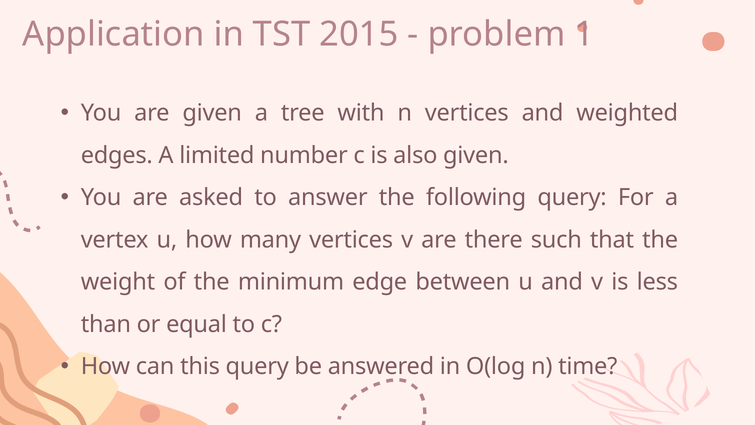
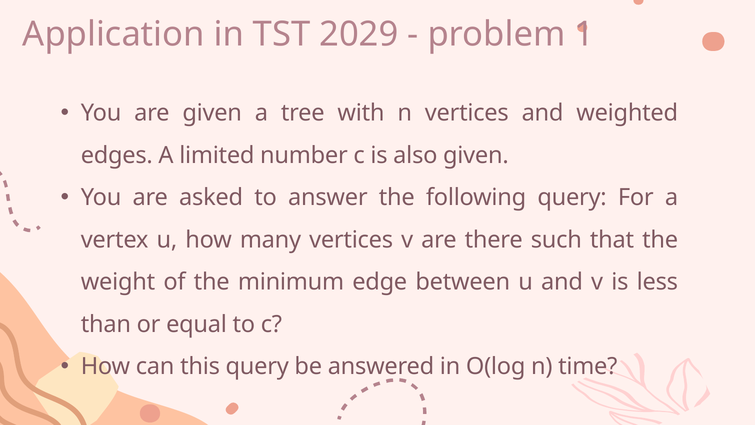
2015: 2015 -> 2029 (359, 34)
